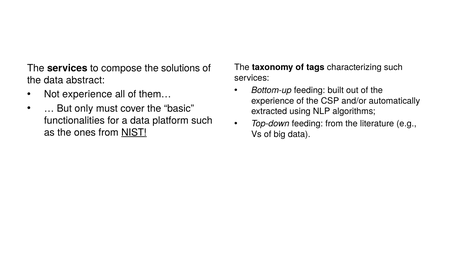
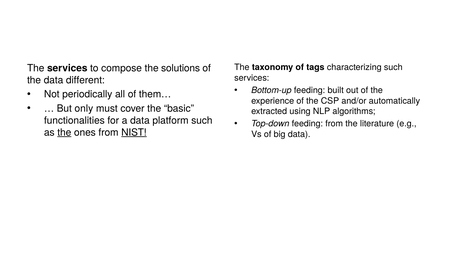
abstract: abstract -> different (85, 80)
Not experience: experience -> periodically (87, 94)
the underline: none -> present (64, 133)
